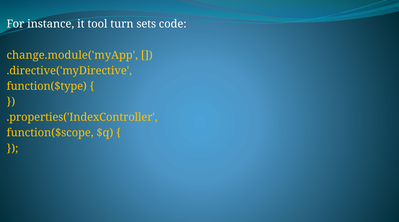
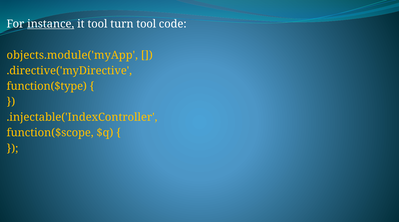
instance underline: none -> present (51, 24)
turn sets: sets -> tool (146, 24)
change.module('myApp: change.module('myApp -> objects.module('myApp (72, 55)
.properties('IndexController: .properties('IndexController -> .injectable('IndexController (82, 117)
